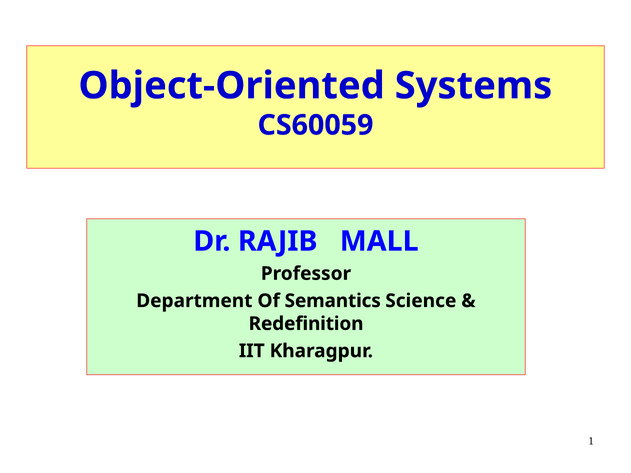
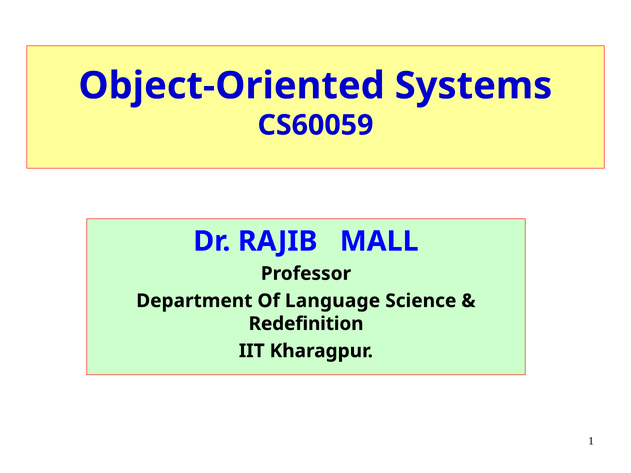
Semantics: Semantics -> Language (333, 301)
